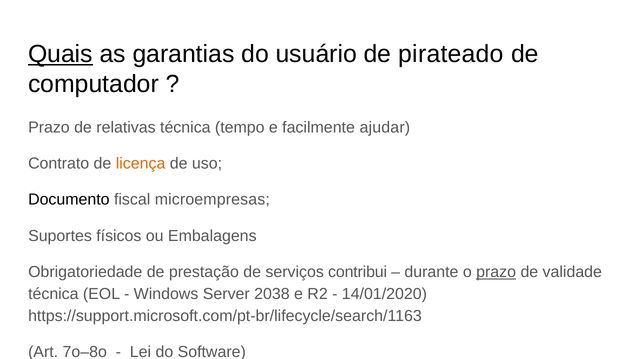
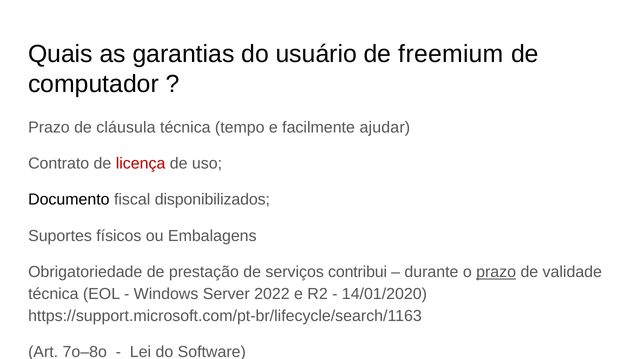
Quais underline: present -> none (60, 54)
pirateado: pirateado -> freemium (451, 54)
relativas: relativas -> cláusula (126, 127)
licença colour: orange -> red (141, 163)
microempresas: microempresas -> disponibilizados (212, 200)
2038: 2038 -> 2022 (272, 294)
